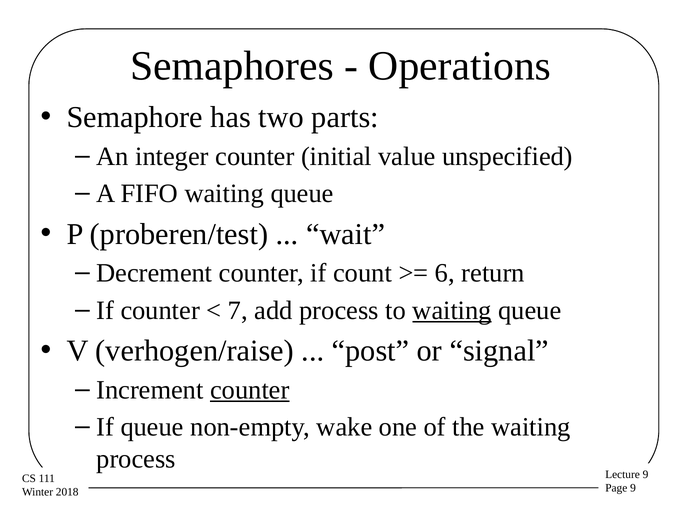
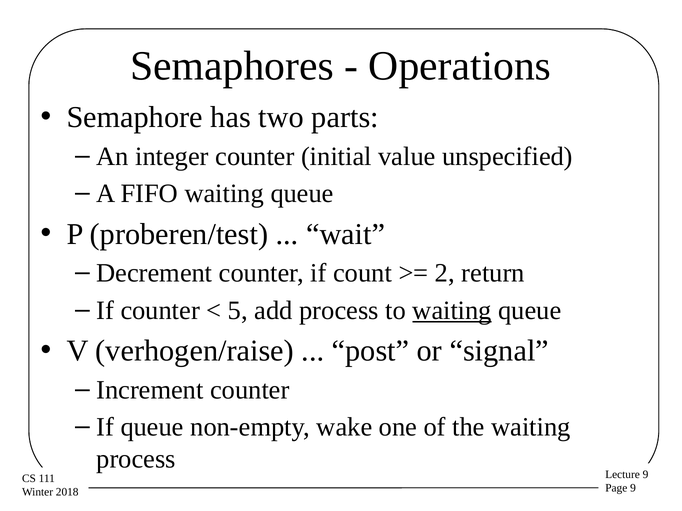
6: 6 -> 2 (445, 273)
7: 7 -> 5 (238, 311)
counter underline: present -> none (250, 390)
